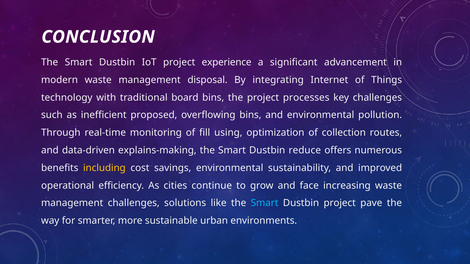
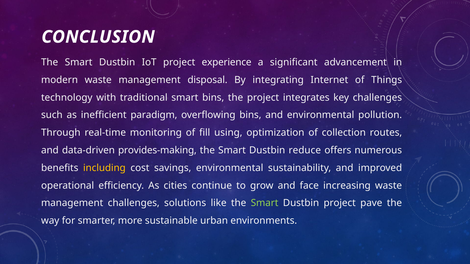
traditional board: board -> smart (185, 98)
processes: processes -> integrates (306, 98)
proposed: proposed -> paradigm (154, 115)
explains-making: explains-making -> provides-making (157, 150)
Smart colour: light blue -> light green (265, 203)
